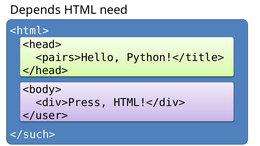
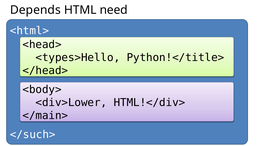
<pairs>Hello: <pairs>Hello -> <types>Hello (78, 58)
<div>Press: <div>Press -> <div>Lower (71, 103)
</user>: </user> -> </main> (45, 116)
